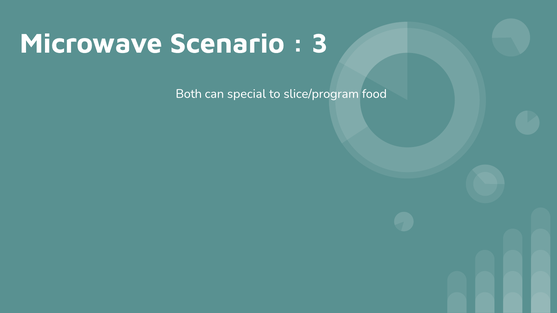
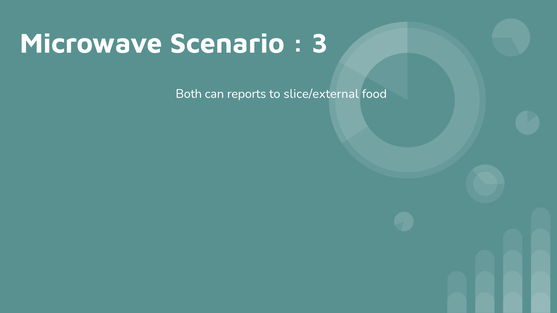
special: special -> reports (247, 94)
slice/program: slice/program -> slice/external (321, 94)
